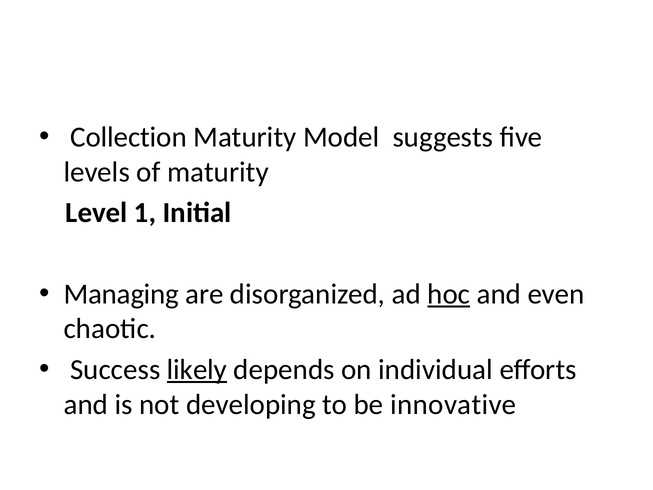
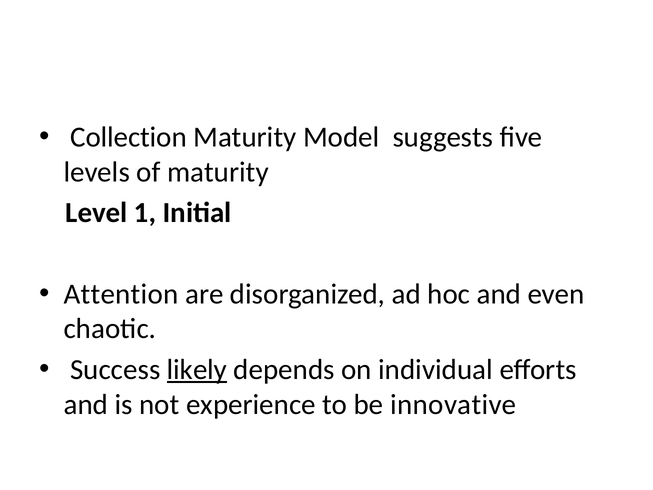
Managing: Managing -> Attention (121, 294)
hoc underline: present -> none (449, 294)
developing: developing -> experience (251, 404)
